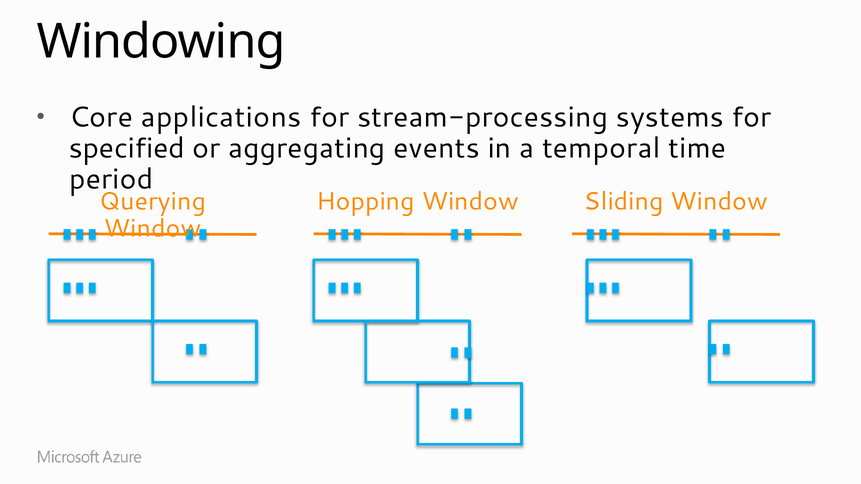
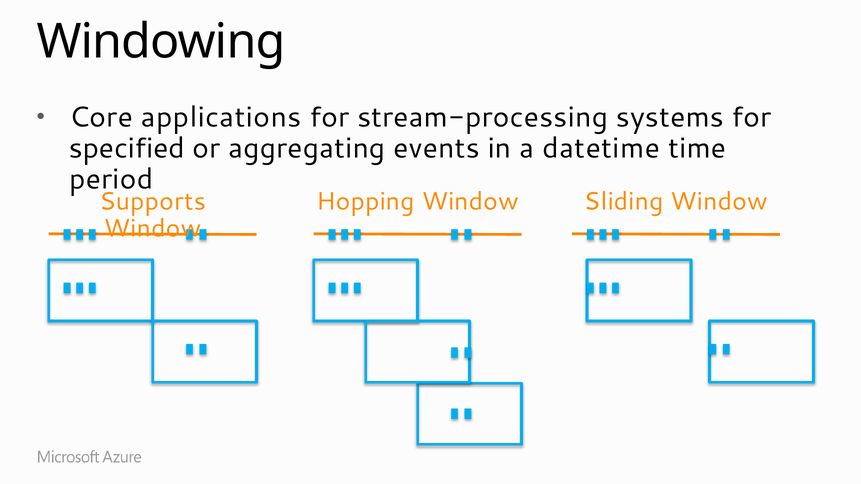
temporal: temporal -> datetime (601, 149)
Querying: Querying -> Supports (153, 202)
